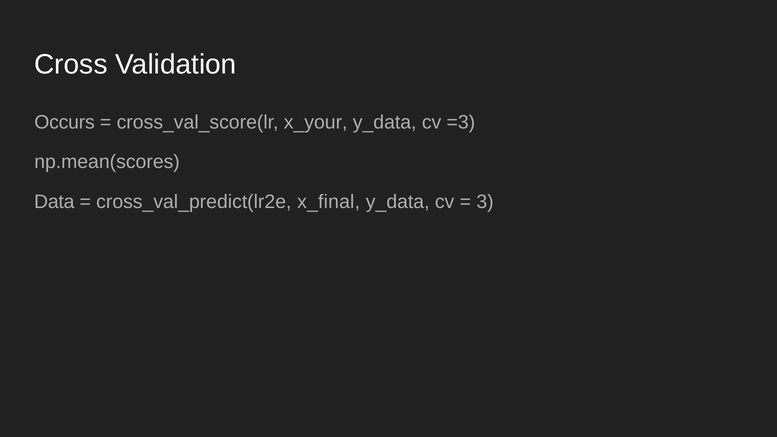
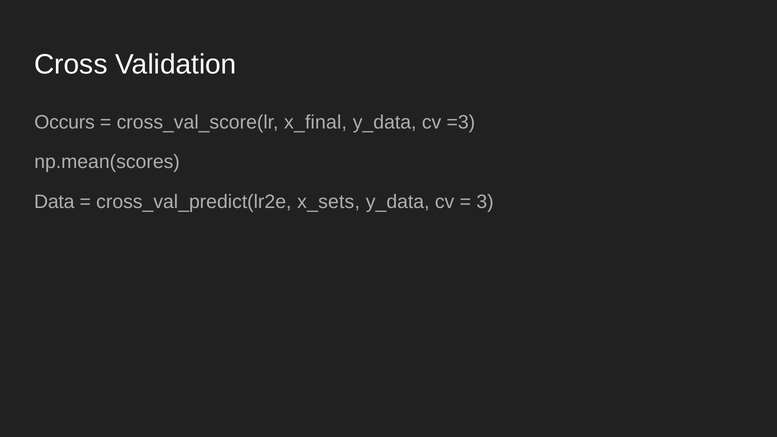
x_your: x_your -> x_final (316, 122)
x_final: x_final -> x_sets (329, 202)
